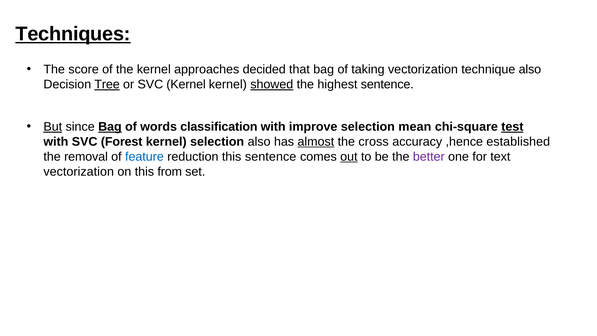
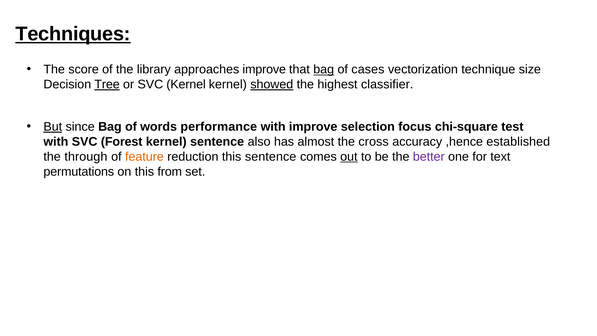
the kernel: kernel -> library (154, 69)
approaches decided: decided -> improve (264, 69)
bag underline: none -> present (324, 69)
taking: taking -> cases (368, 69)
technique also: also -> size (530, 69)
highest sentence: sentence -> classifier (387, 84)
Bag underline: present -> none (110, 127)
classification: classification -> performance (219, 127)
mean: mean -> focus (415, 127)
test underline: present -> none (512, 127)
kernel selection: selection -> sentence (217, 142)
almost underline: present -> none (316, 142)
removal: removal -> through (86, 157)
feature colour: blue -> orange (144, 157)
vectorization: vectorization -> permutations (79, 172)
